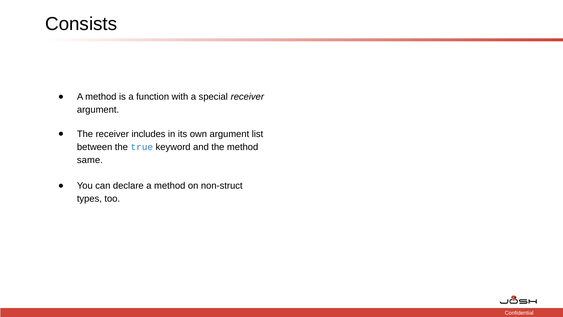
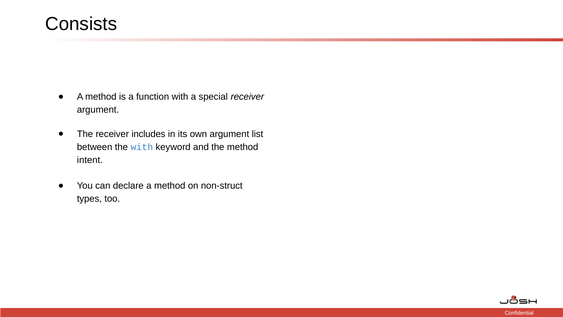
the true: true -> with (142, 147)
same: same -> intent (90, 160)
